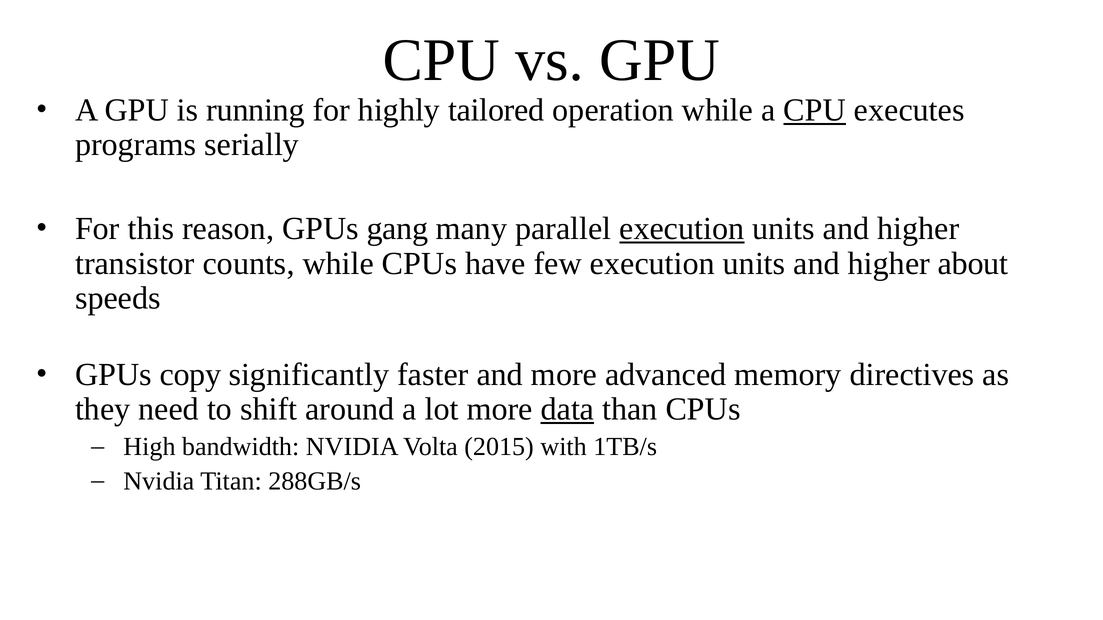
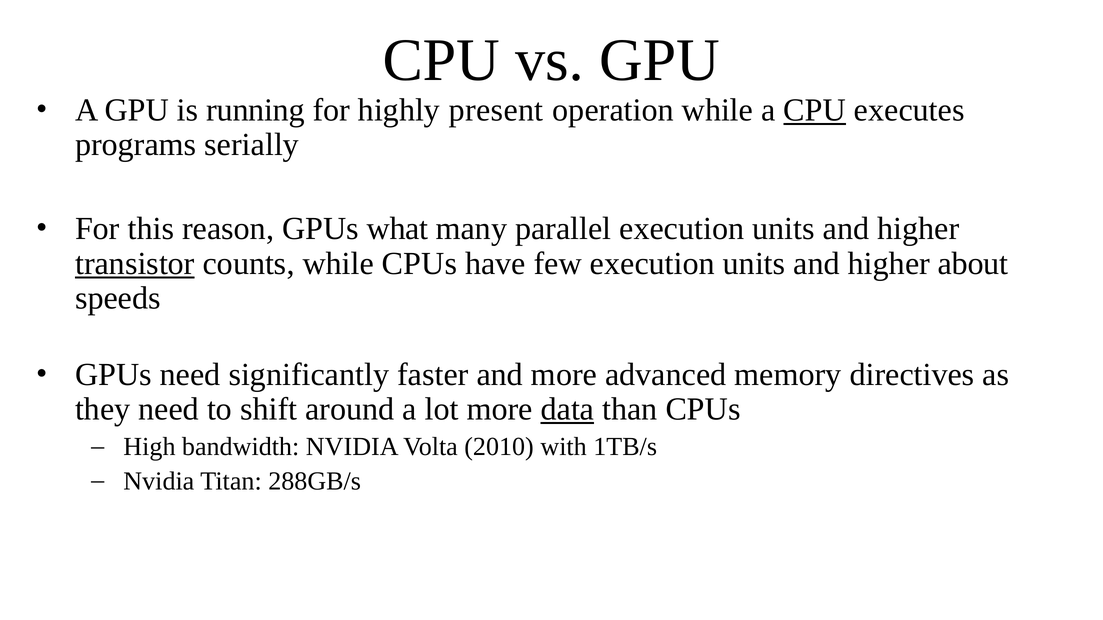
tailored: tailored -> present (496, 110)
gang: gang -> what (397, 229)
execution underline: present -> none (682, 229)
transistor underline: none -> present (135, 264)
GPUs copy: copy -> need (190, 375)
2015: 2015 -> 2010 (499, 447)
